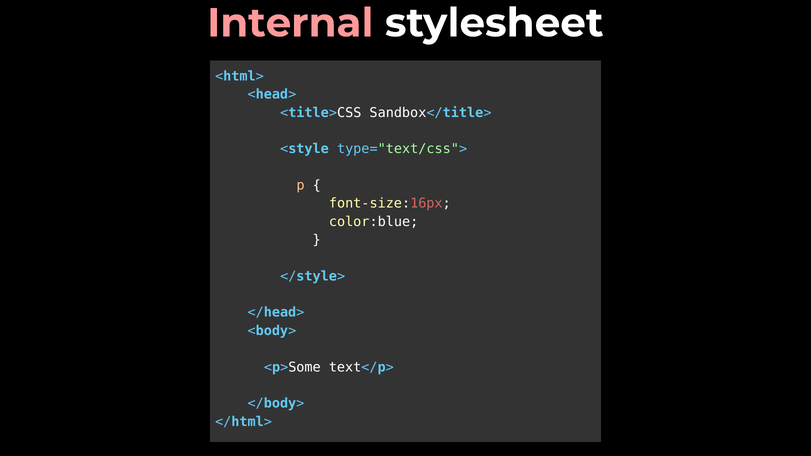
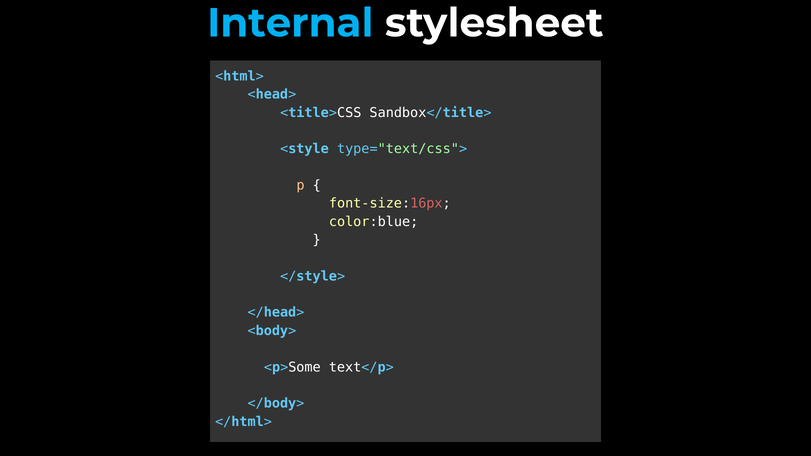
Internal colour: pink -> light blue (290, 23)
